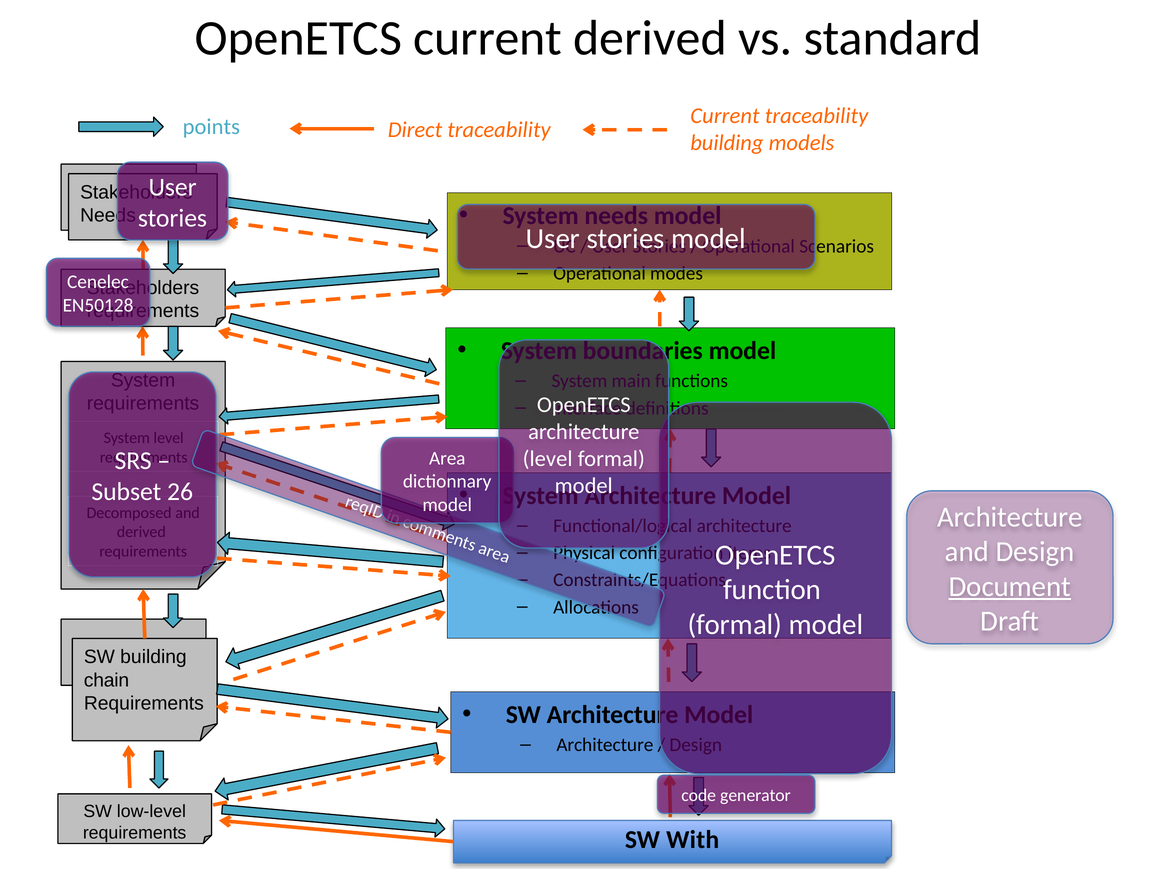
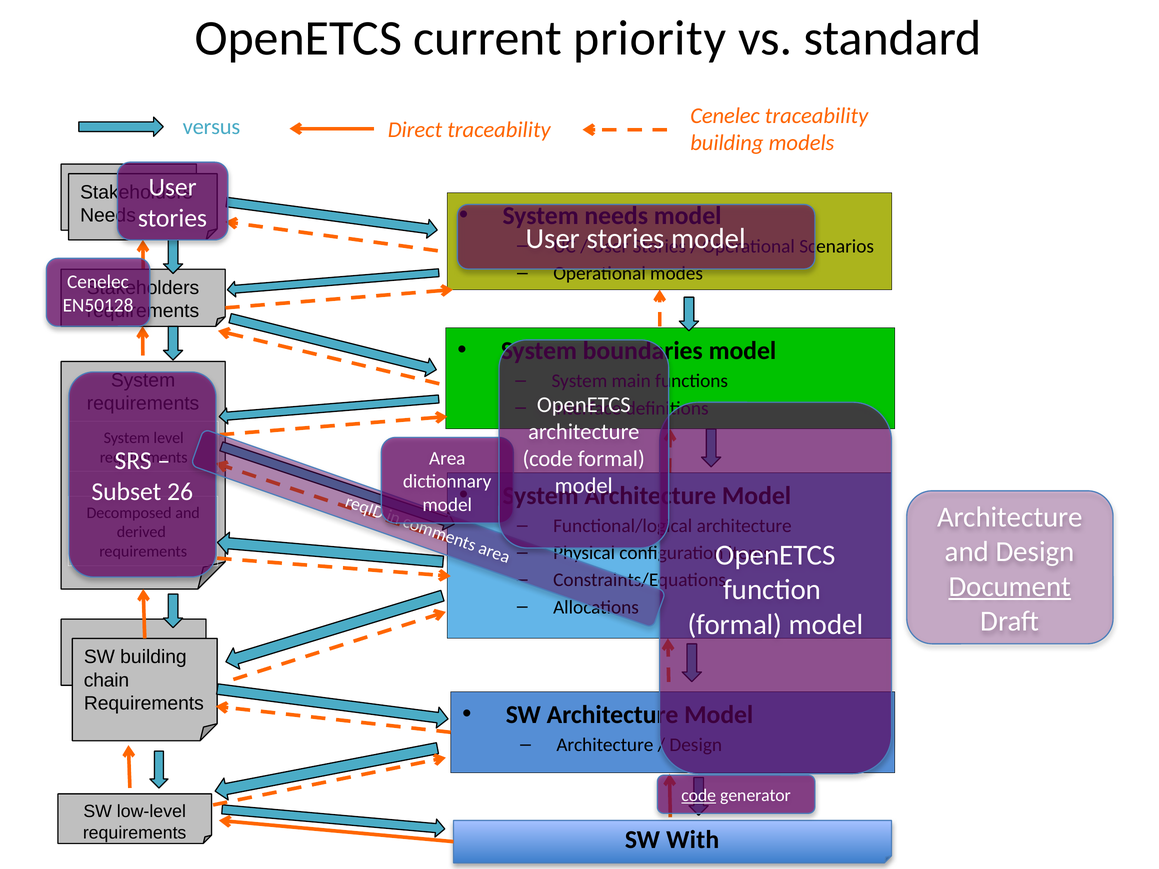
current derived: derived -> priority (650, 38)
Current: Current -> Cenelec (725, 116)
points: points -> versus (211, 127)
level: level -> code (548, 459)
code underline: none -> present (699, 796)
